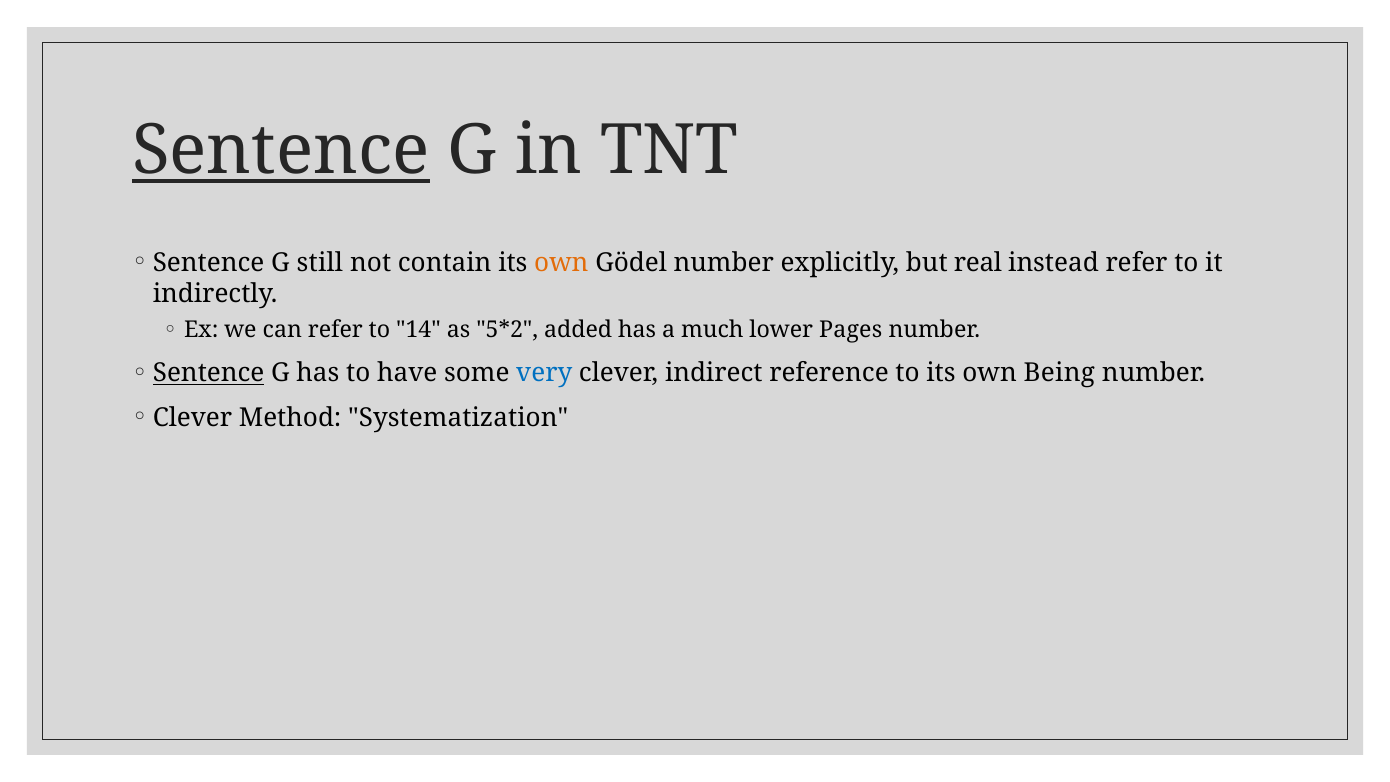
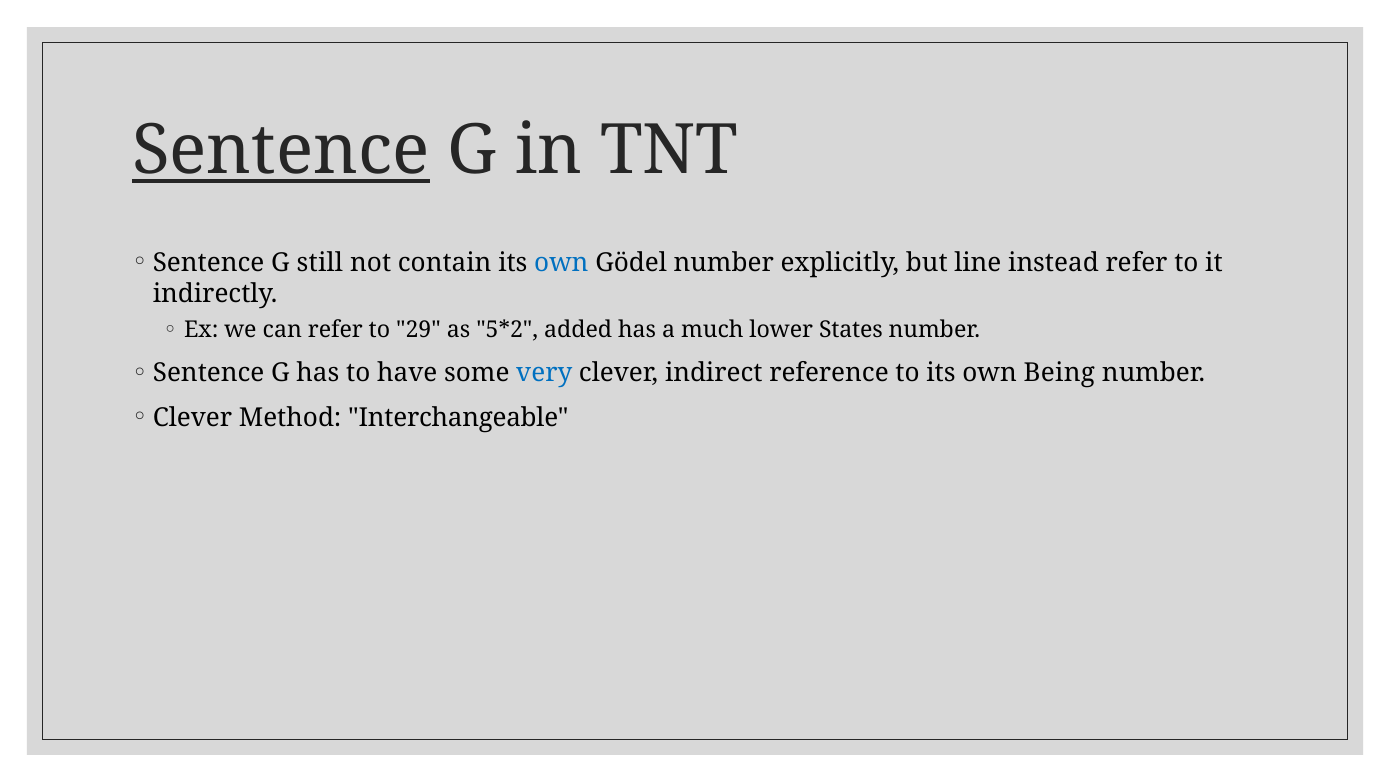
own colour: orange -> blue (561, 262)
real: real -> line (978, 262)
14: 14 -> 29 (419, 330)
Pages: Pages -> States (851, 330)
Sentence underline: present -> none (209, 373)
Systematization: Systematization -> Interchangeable (458, 417)
